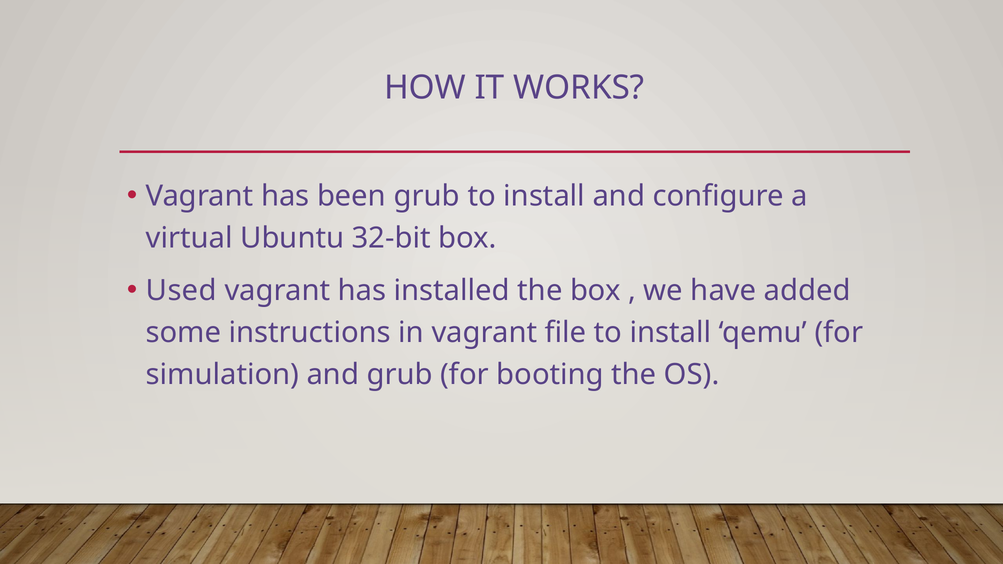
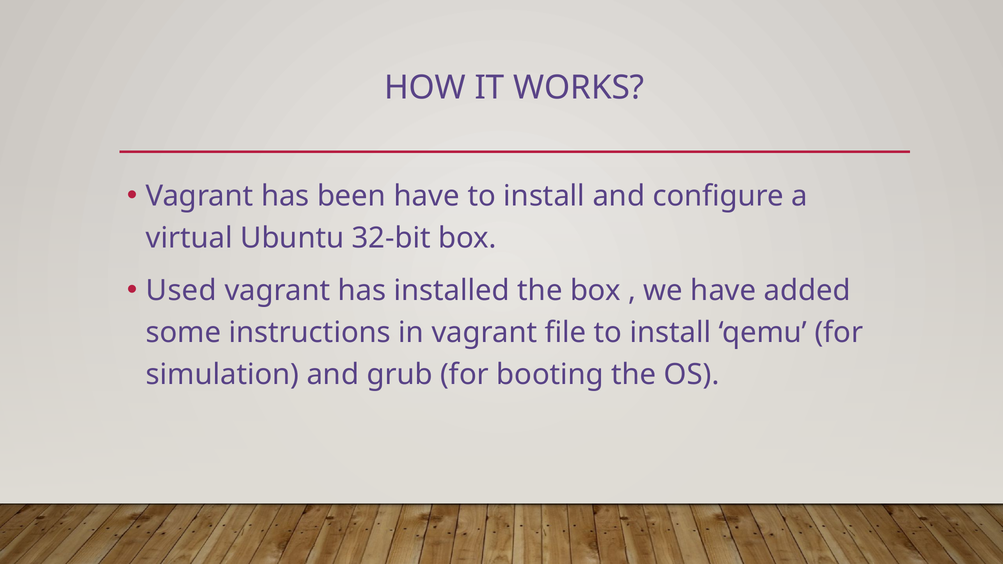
been grub: grub -> have (427, 196)
